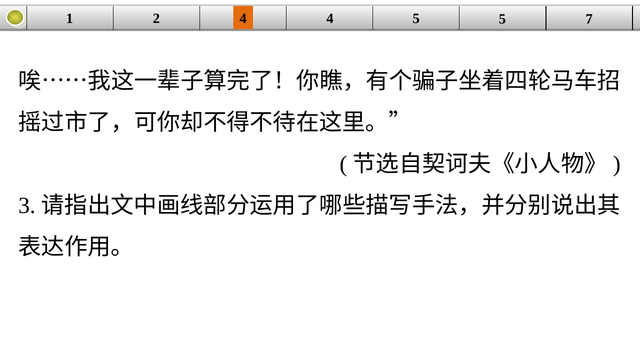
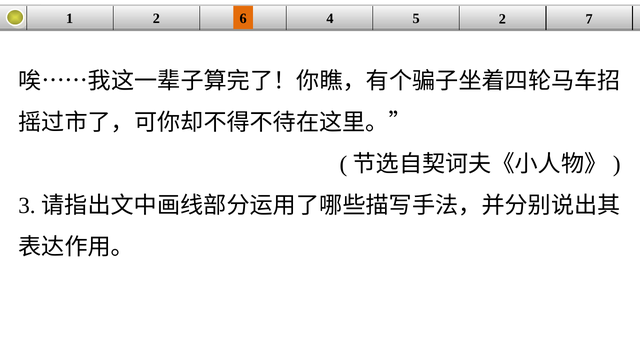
2 4: 4 -> 6 (243, 18)
5 5: 5 -> 2 (502, 19)
